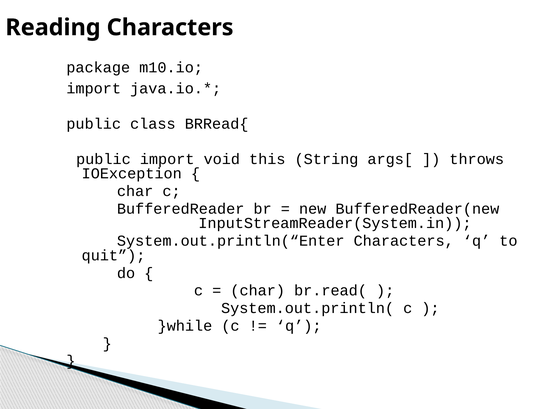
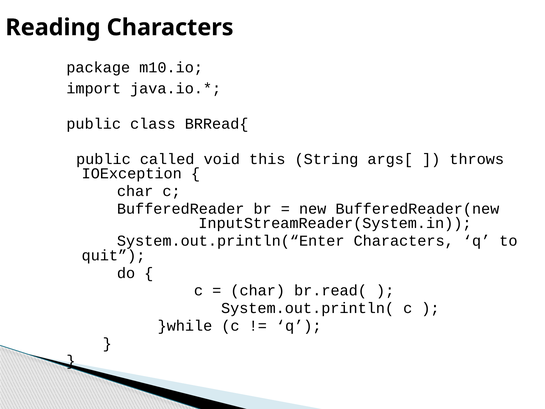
public import: import -> called (167, 159)
